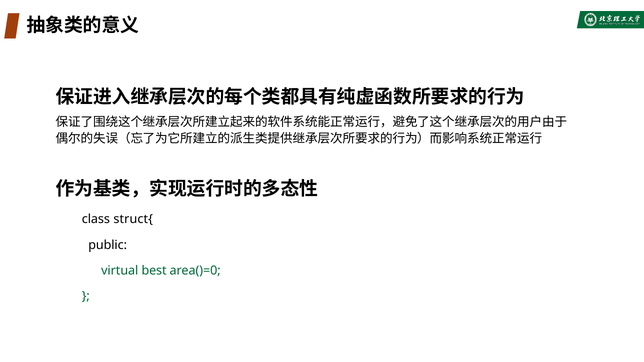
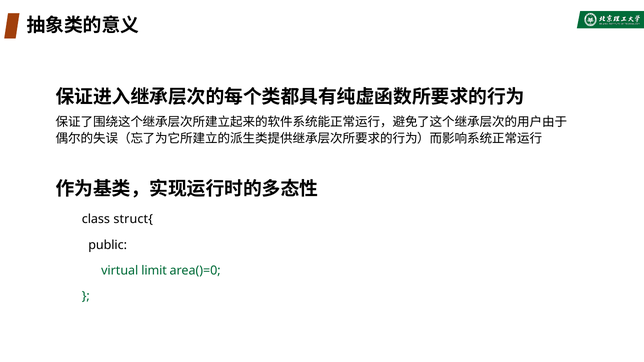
best: best -> limit (154, 271)
